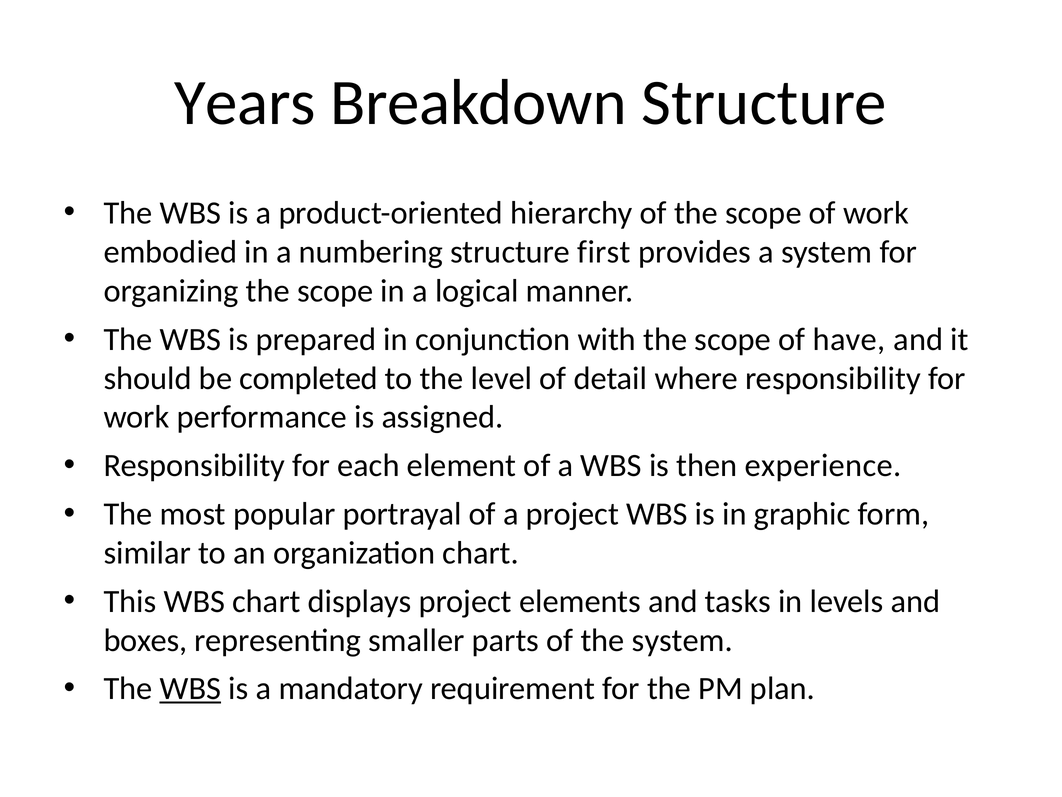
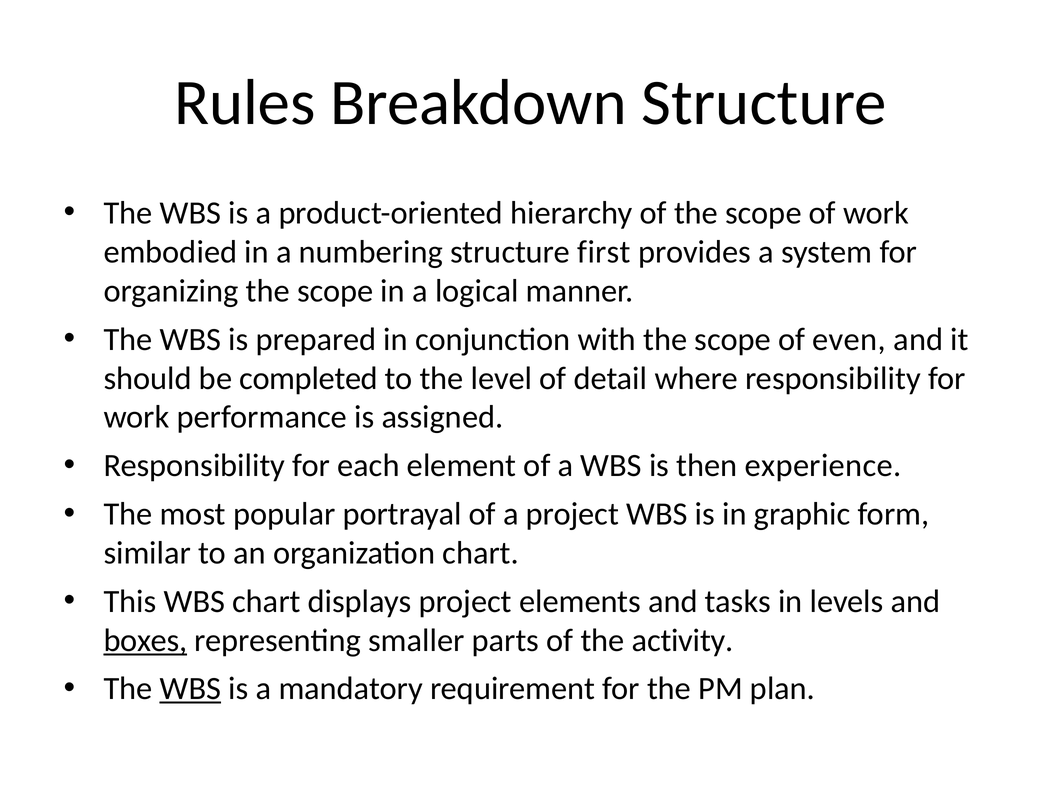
Years: Years -> Rules (245, 103)
have: have -> even (849, 339)
boxes underline: none -> present (145, 640)
the system: system -> activity (683, 640)
